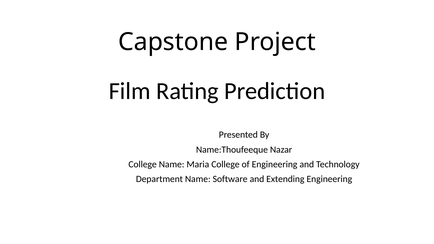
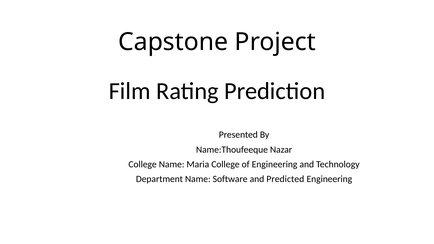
Extending: Extending -> Predicted (285, 179)
